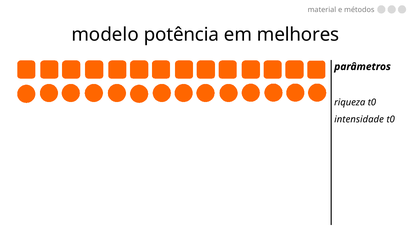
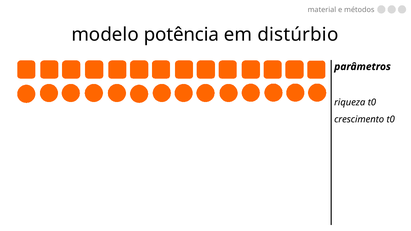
melhores: melhores -> distúrbio (298, 35)
intensidade: intensidade -> crescimento (359, 120)
